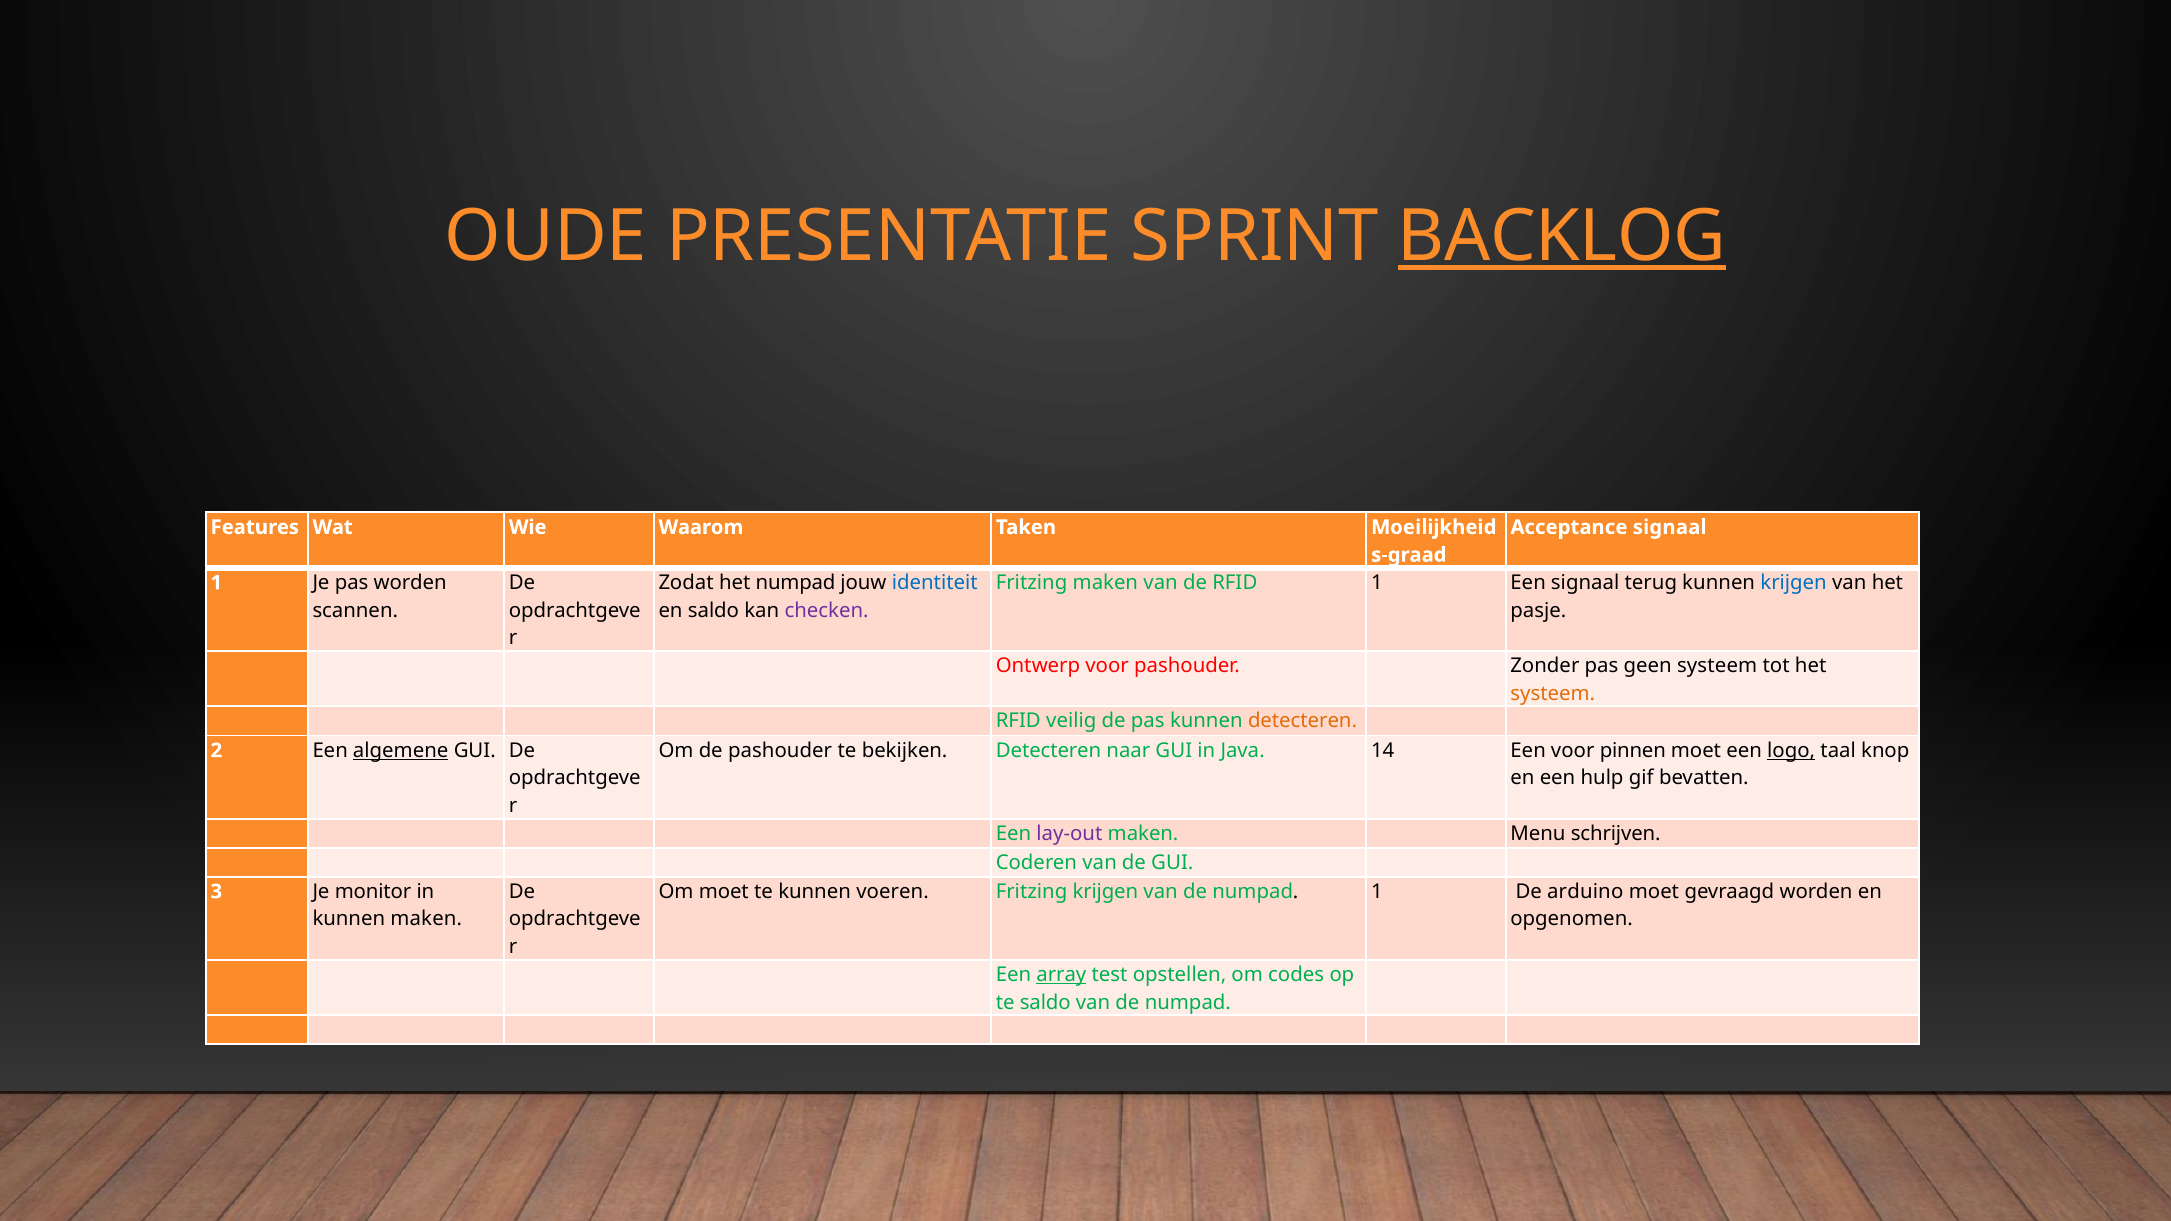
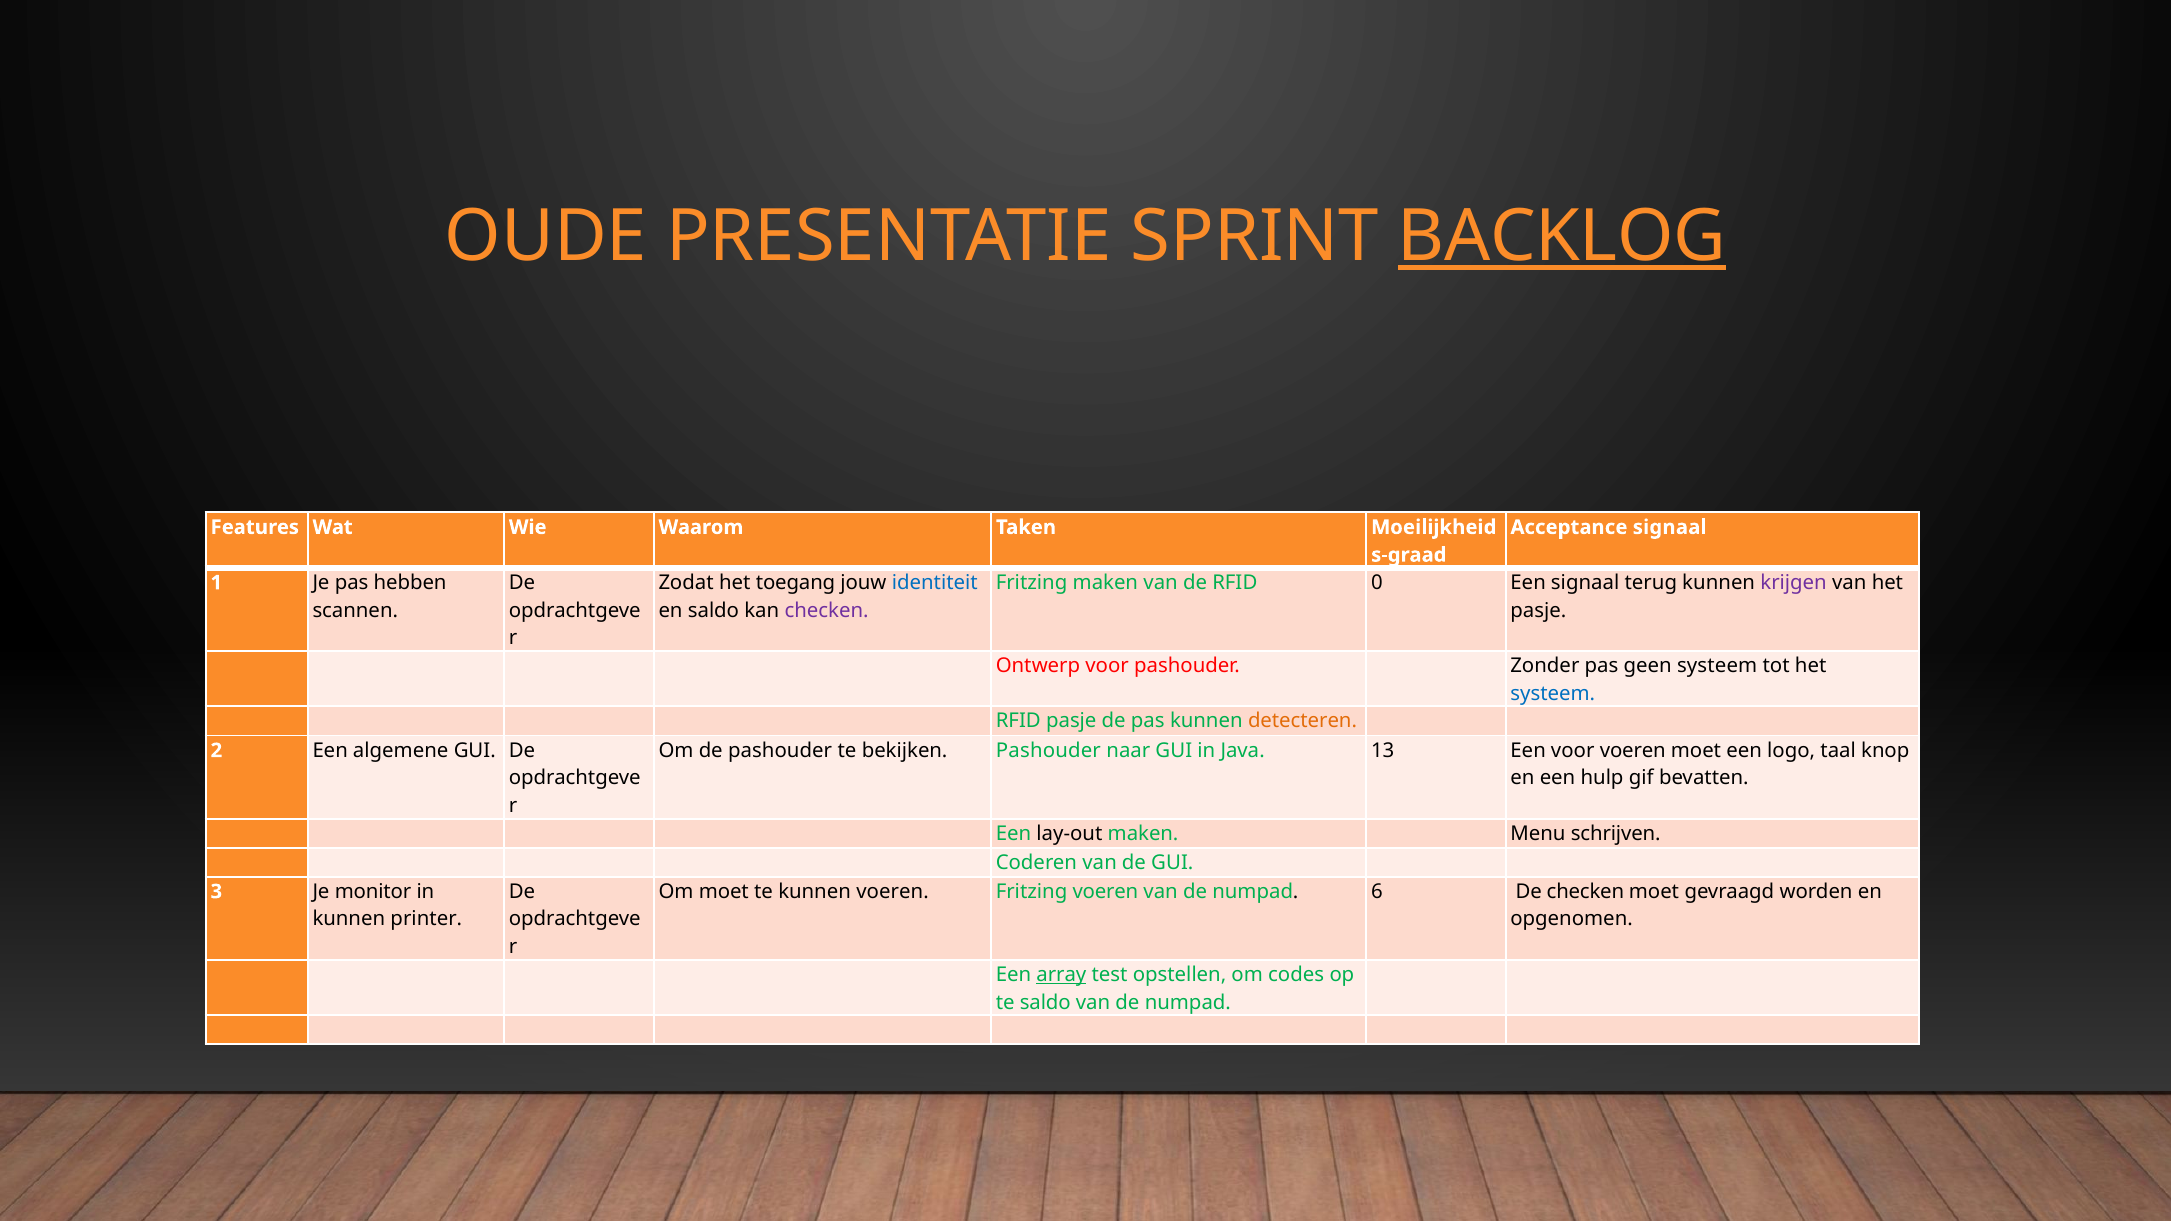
het numpad: numpad -> toegang (796, 583)
RFID 1: 1 -> 0 (1377, 583)
krijgen colour: blue -> purple (1794, 583)
pas worden: worden -> hebben (410, 583)
systeem colour: orange -> blue (1553, 694)
RFID veilig: veilig -> pasje (1071, 721)
bekijken Detecteren: Detecteren -> Pashouder (1048, 751)
14: 14 -> 13 (1383, 751)
voor pinnen: pinnen -> voeren (1633, 751)
logo underline: present -> none (1791, 751)
algemene underline: present -> none (401, 751)
lay-out colour: purple -> black (1069, 834)
Fritzing krijgen: krijgen -> voeren (1105, 892)
numpad 1: 1 -> 6 (1377, 892)
De arduino: arduino -> checken (1585, 892)
kunnen maken: maken -> printer (426, 919)
